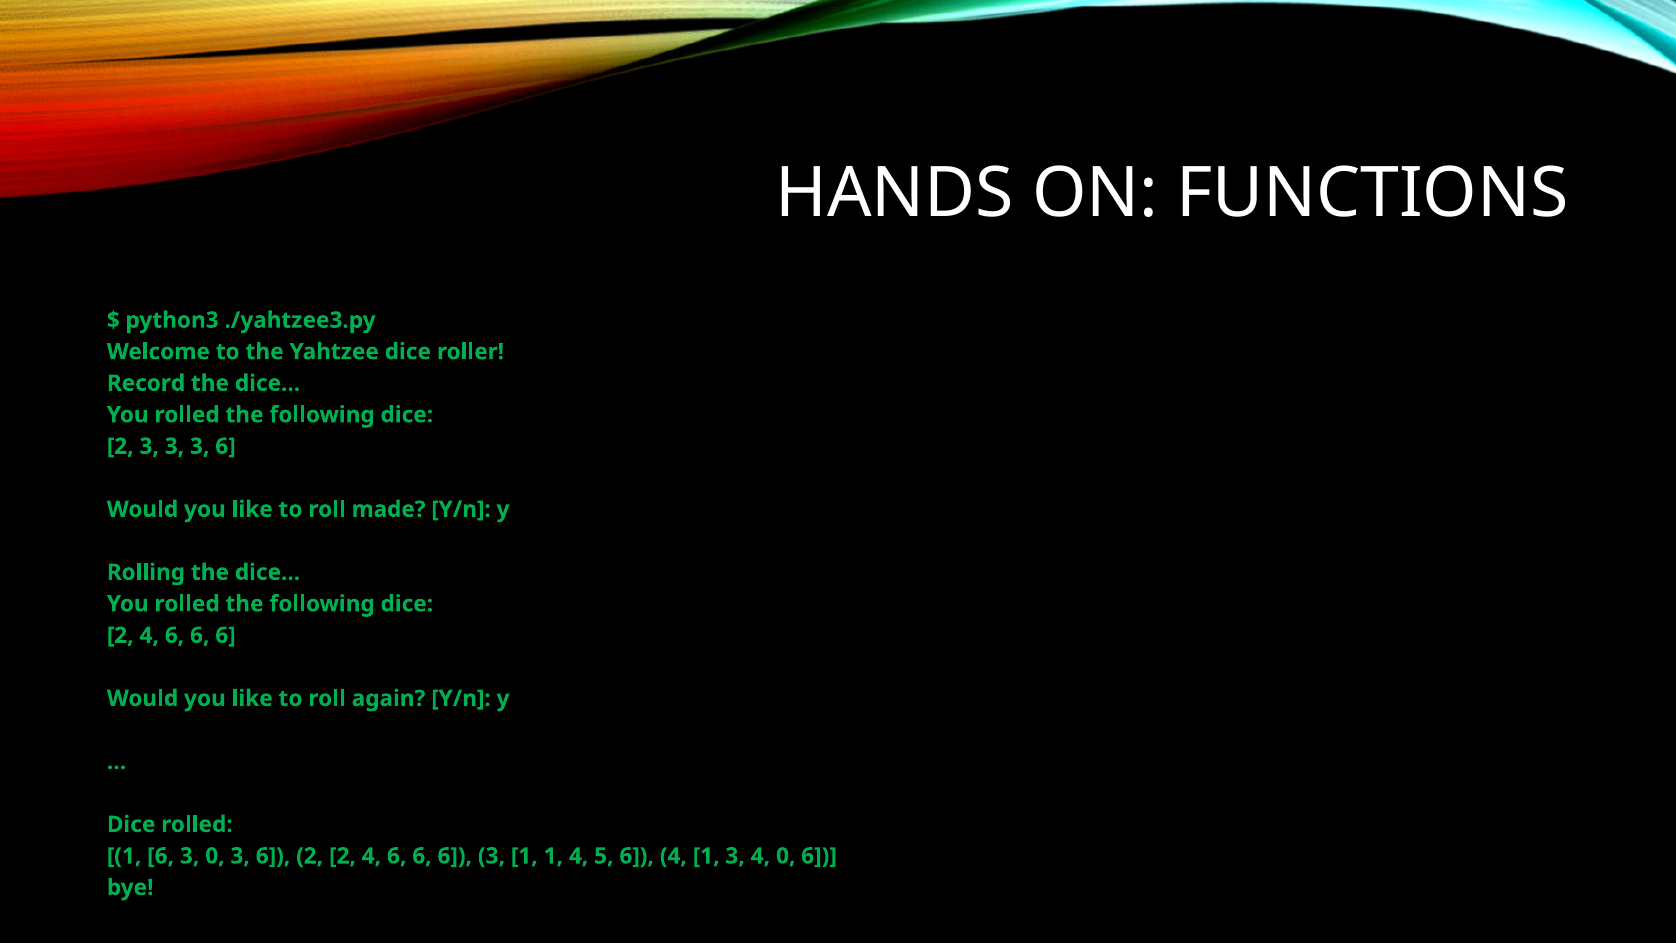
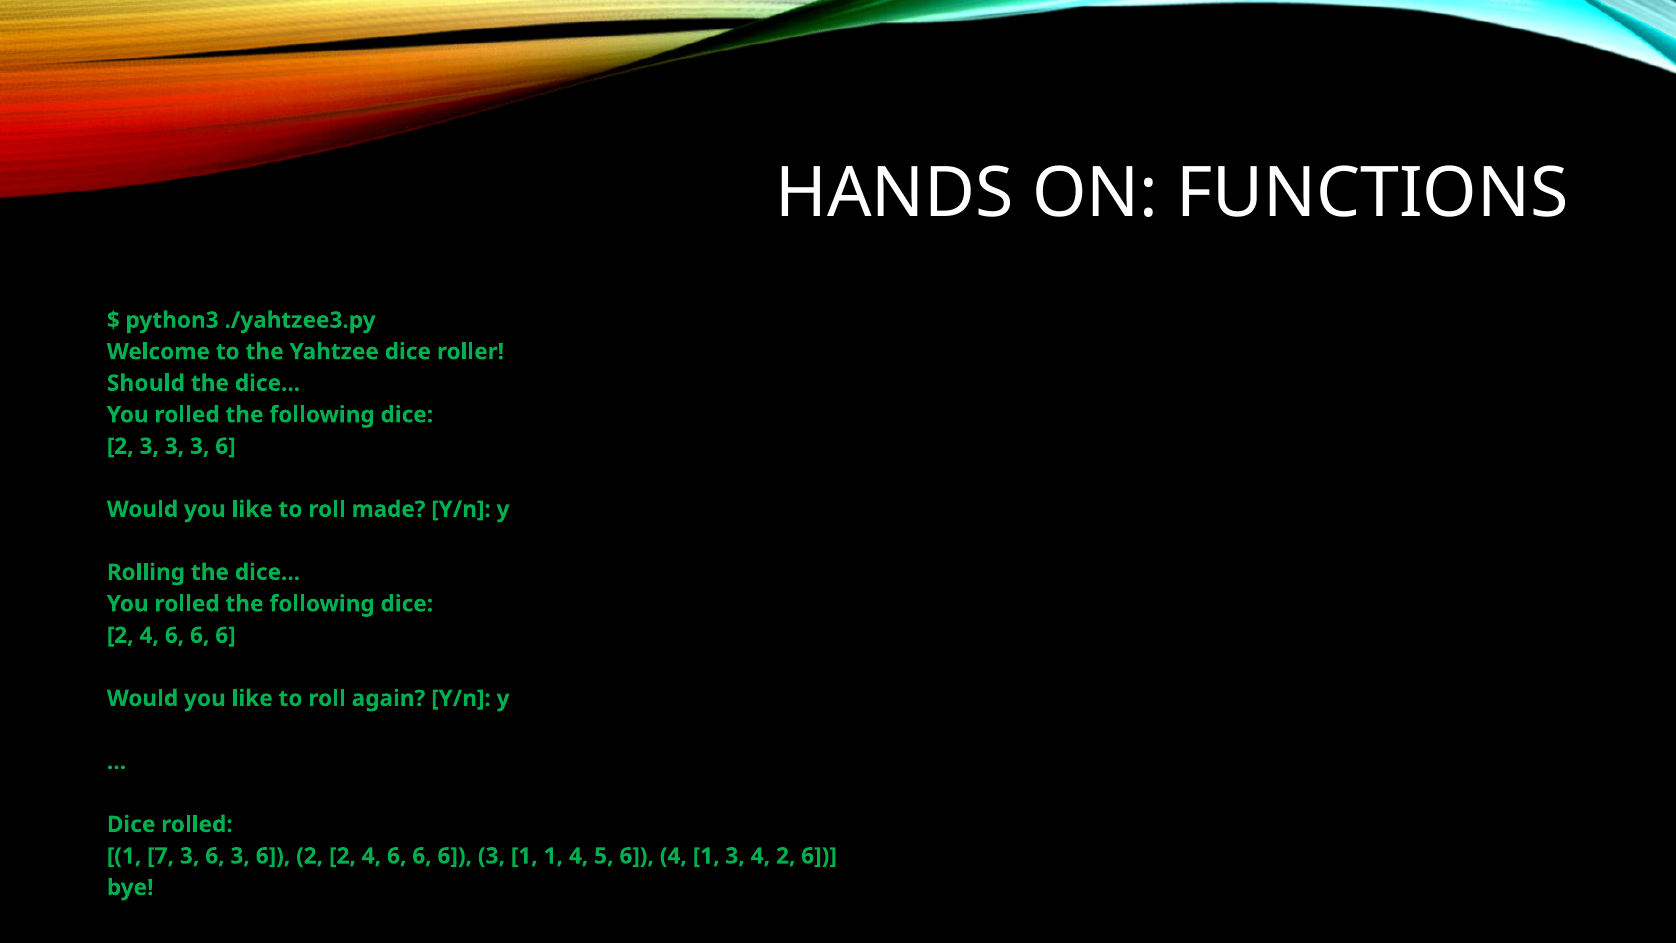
Record: Record -> Should (146, 383)
1 6: 6 -> 7 (161, 856)
0: 0 -> 6 (215, 856)
4 0: 0 -> 2 (786, 856)
